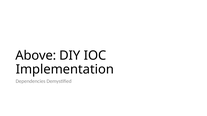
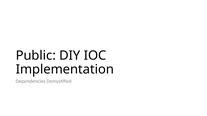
Above: Above -> Public (36, 56)
